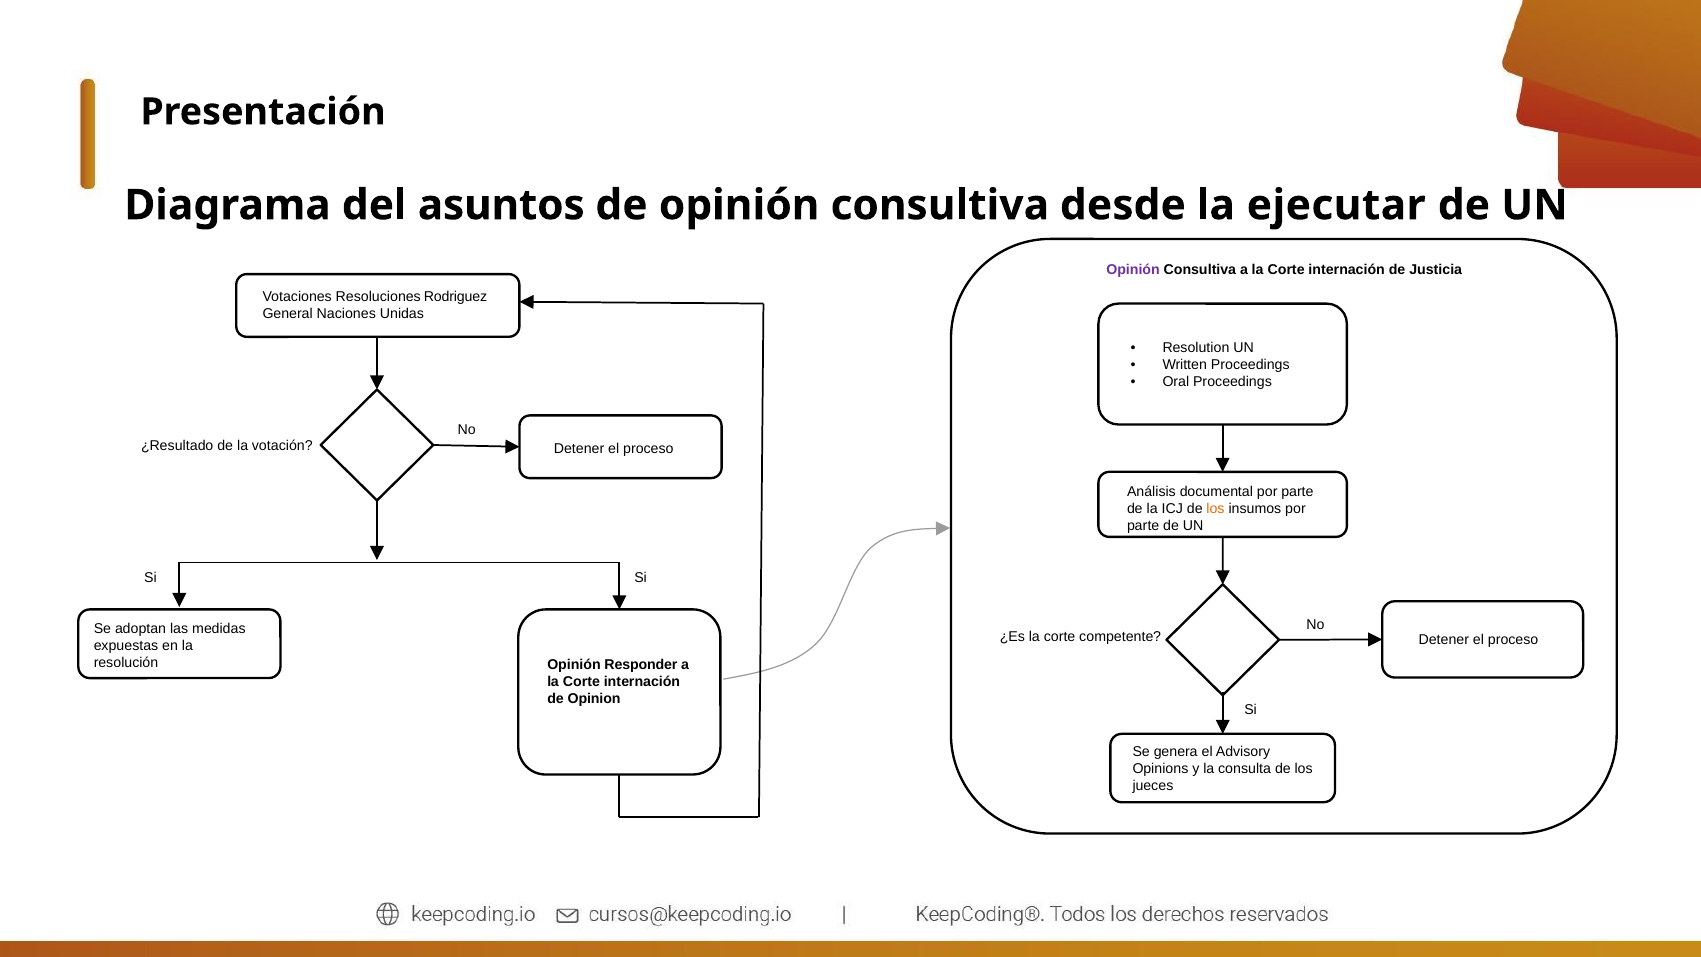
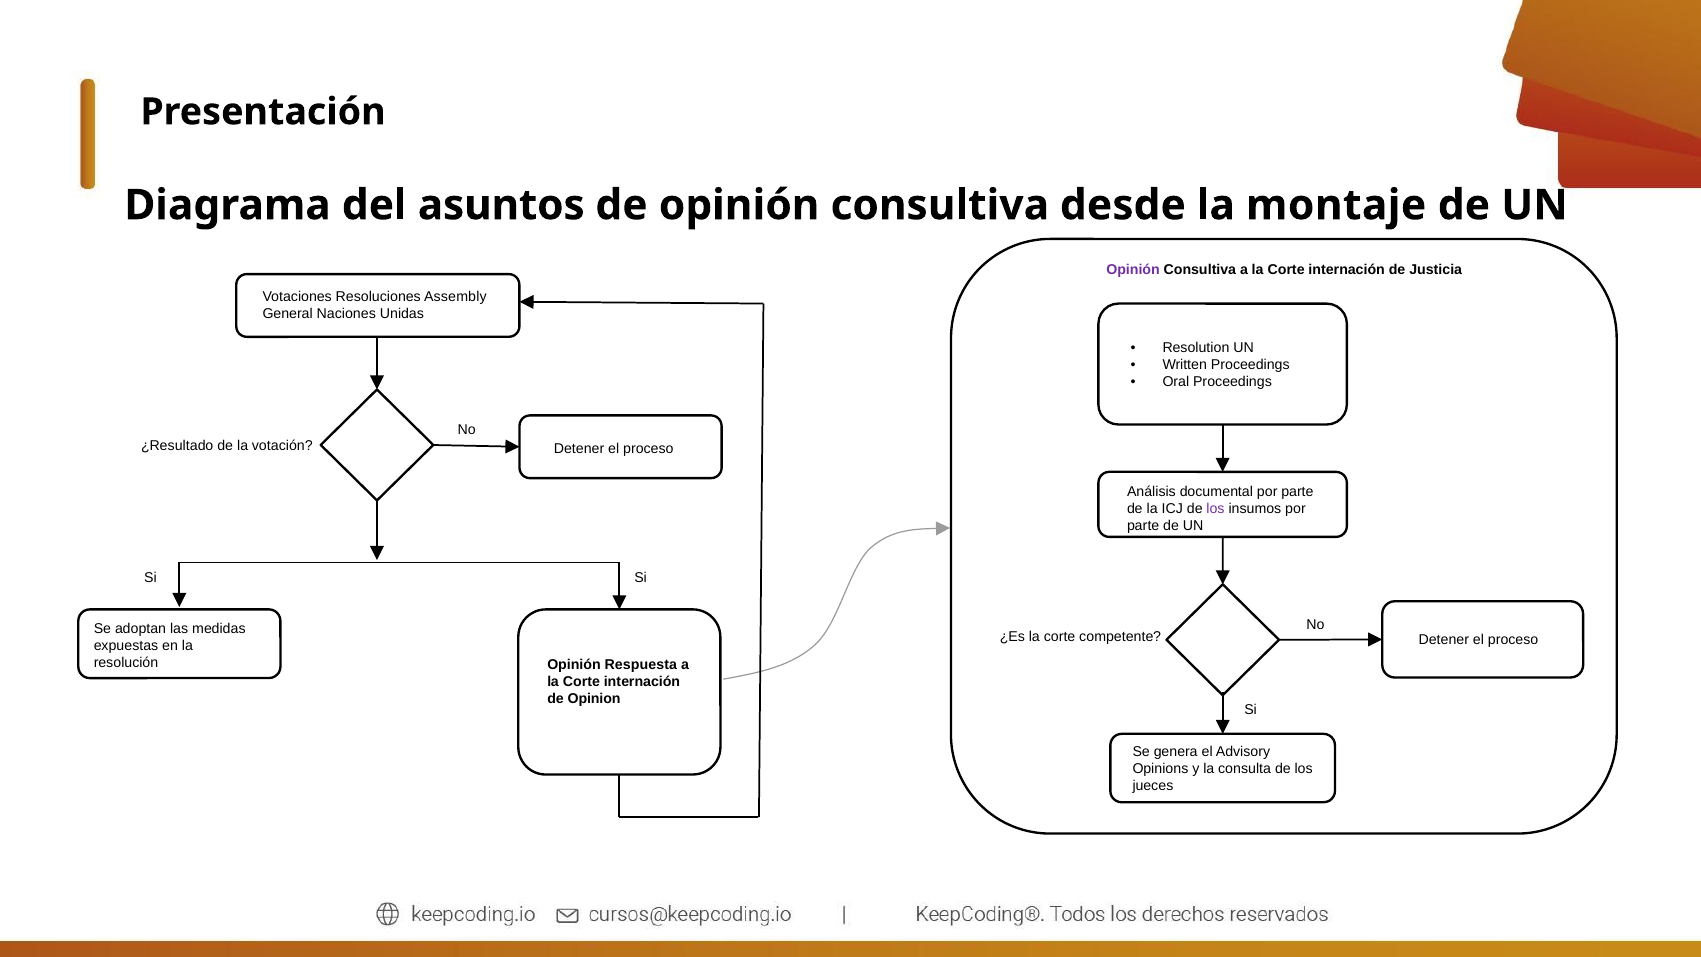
ejecutar: ejecutar -> montaje (1336, 205)
Rodriguez: Rodriguez -> Assembly (455, 297)
los colour: orange -> purple (1216, 508)
Responder: Responder -> Respuesta (641, 664)
